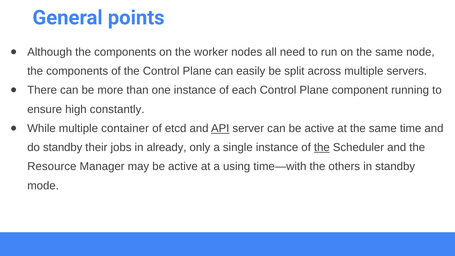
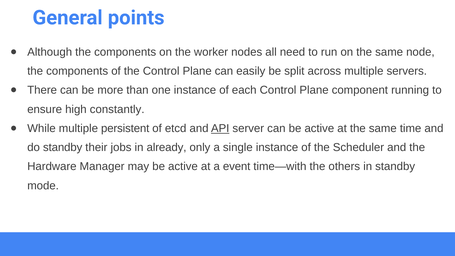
container: container -> persistent (125, 128)
the underline: present -> none (322, 147)
Resource: Resource -> Hardware (52, 167)
using: using -> event (237, 167)
